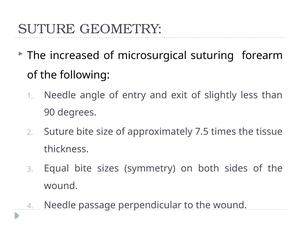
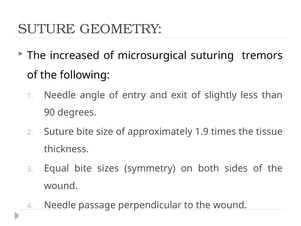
forearm: forearm -> tremors (262, 55)
7.5: 7.5 -> 1.9 (202, 132)
